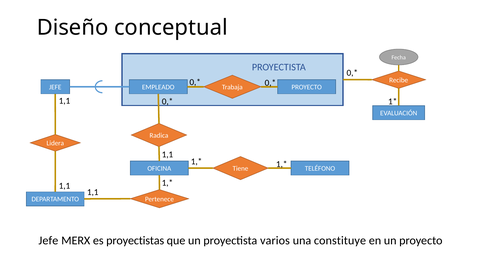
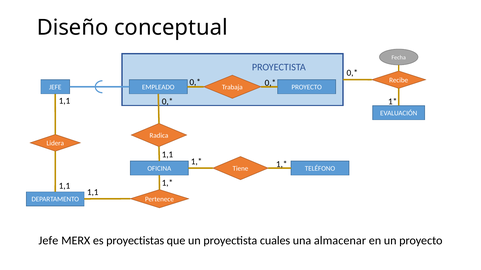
varios: varios -> cuales (275, 241)
constituye: constituye -> almacenar (340, 241)
